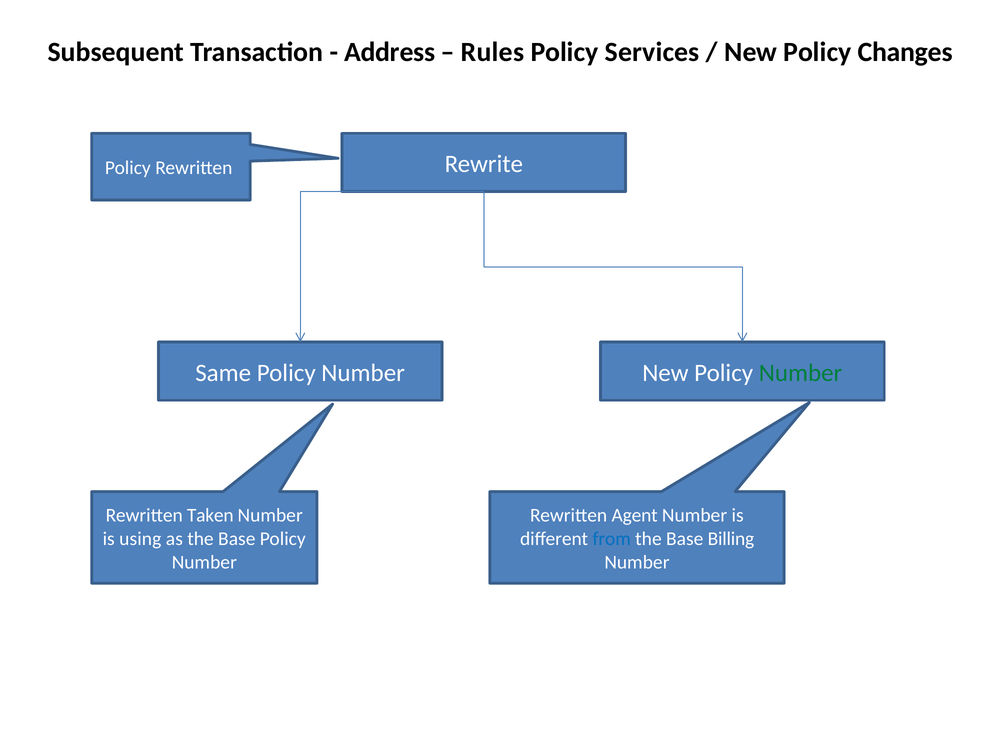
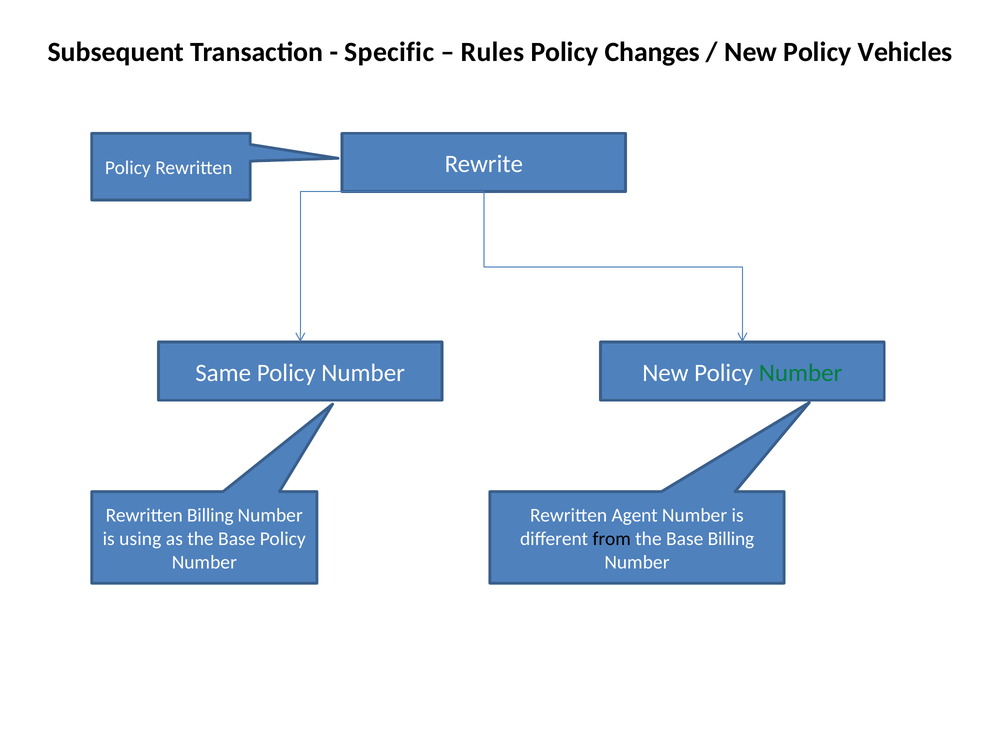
Address: Address -> Specific (389, 52)
Services: Services -> Changes (652, 52)
Changes: Changes -> Vehicles (905, 52)
Rewritten Taken: Taken -> Billing (210, 516)
from colour: blue -> black (612, 539)
